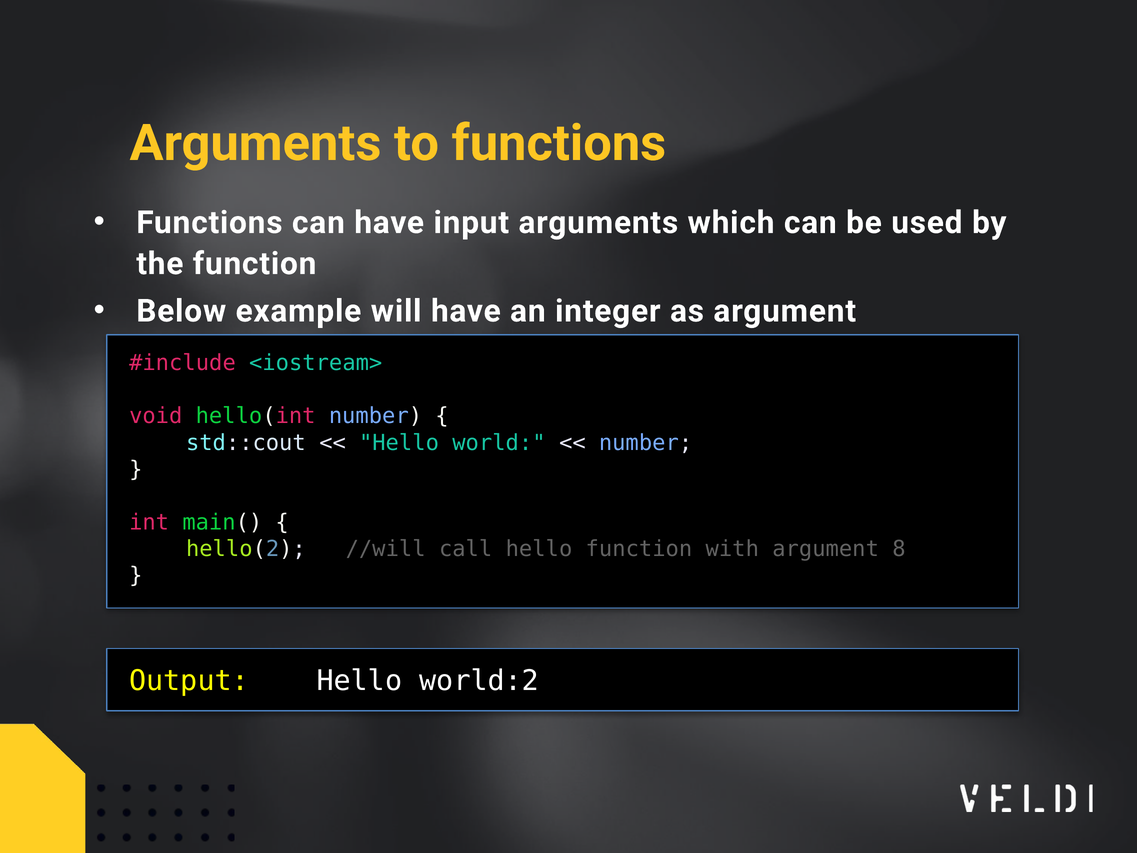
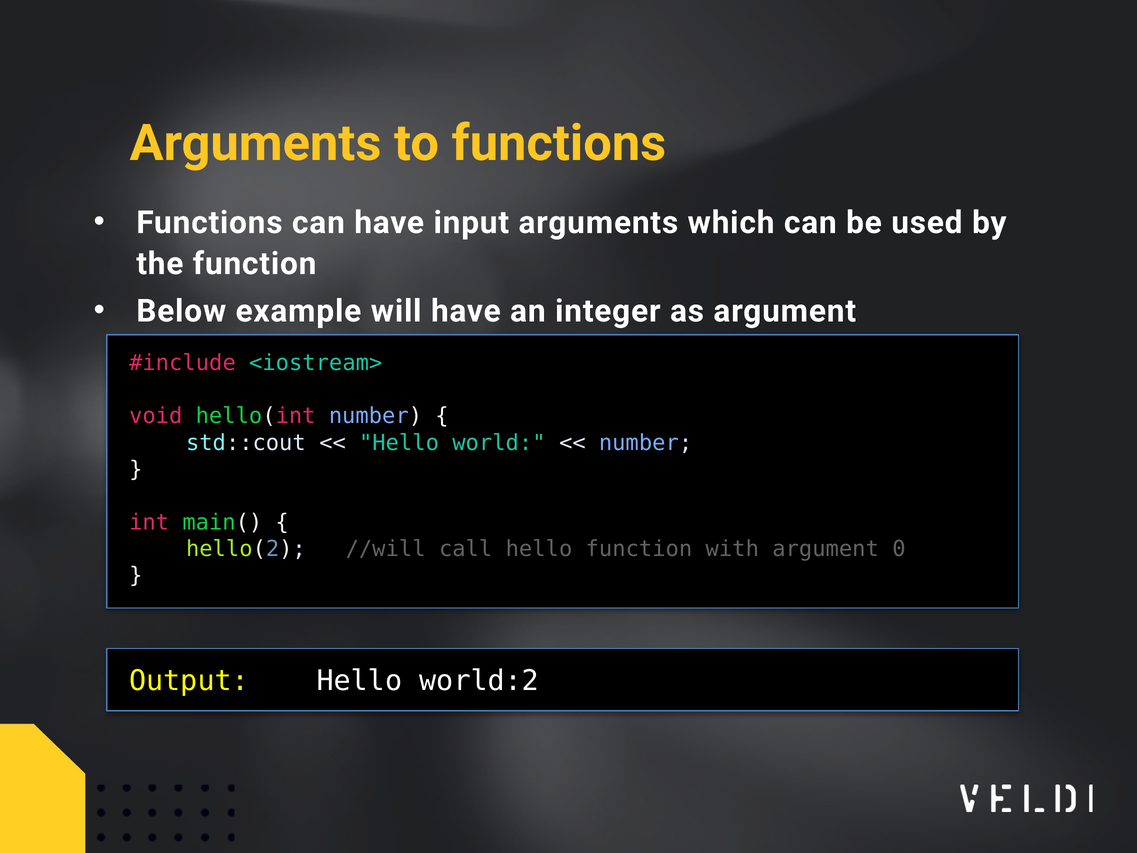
8: 8 -> 0 (899, 549)
